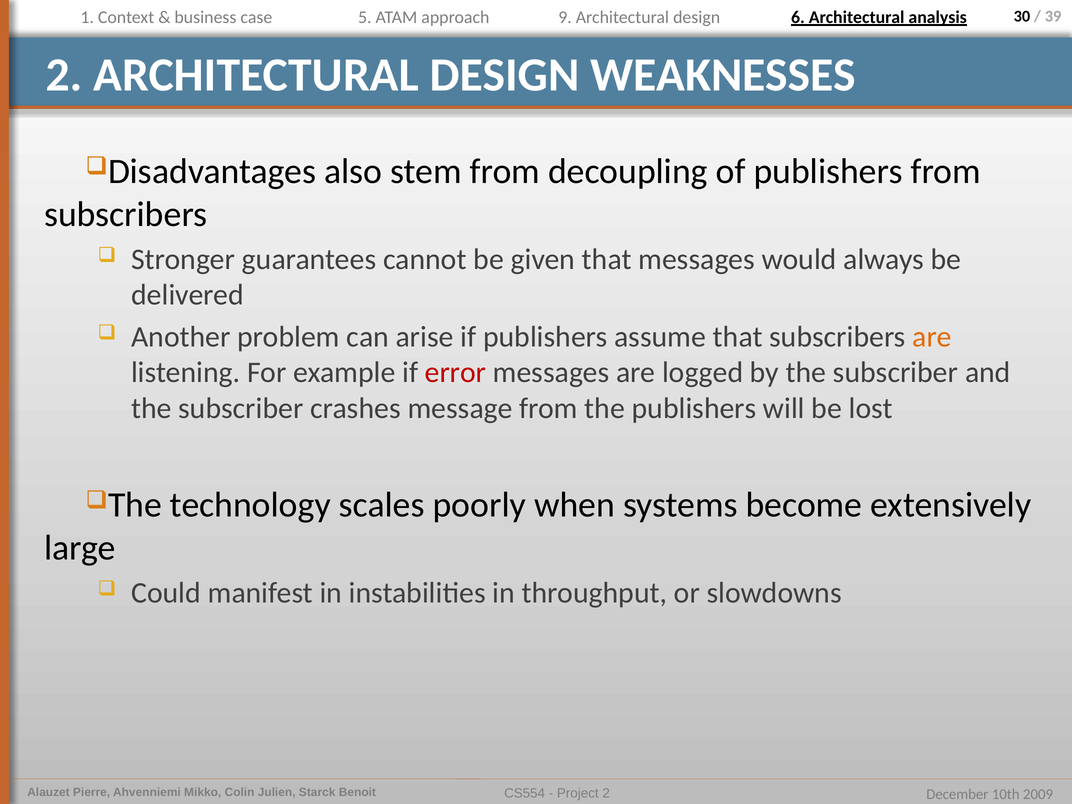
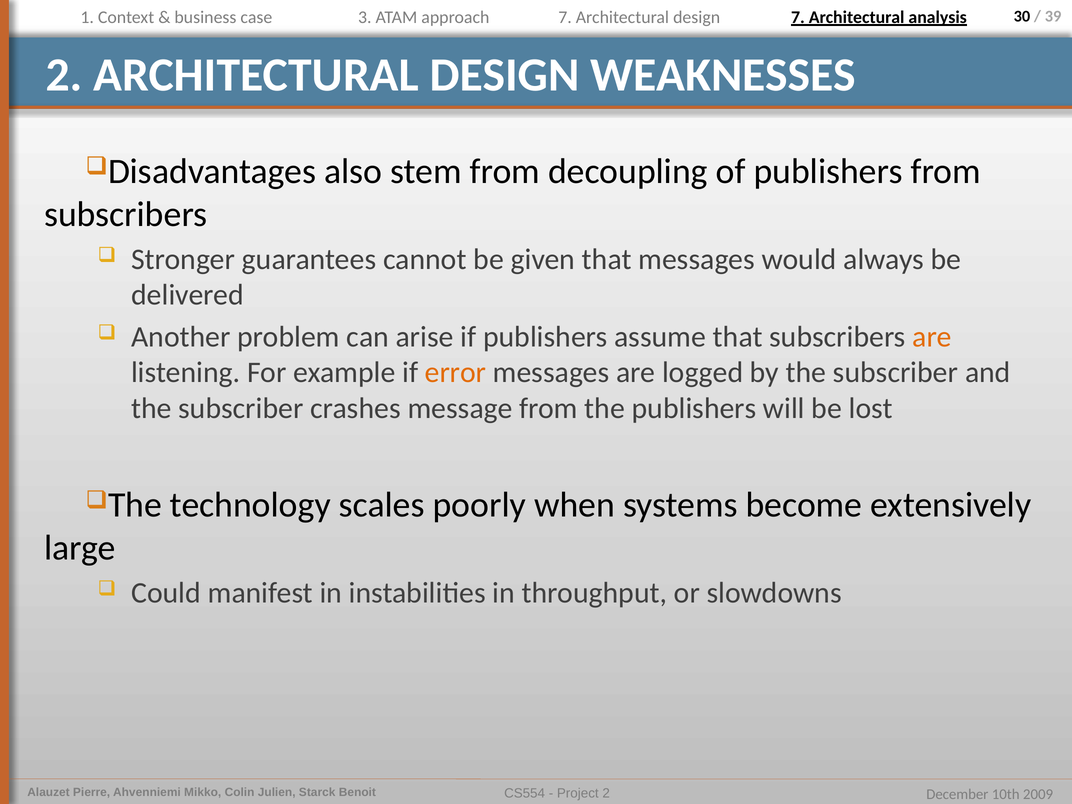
5: 5 -> 3 (365, 17)
approach 9: 9 -> 7 (565, 17)
design 6: 6 -> 7 (798, 17)
error colour: red -> orange (456, 373)
